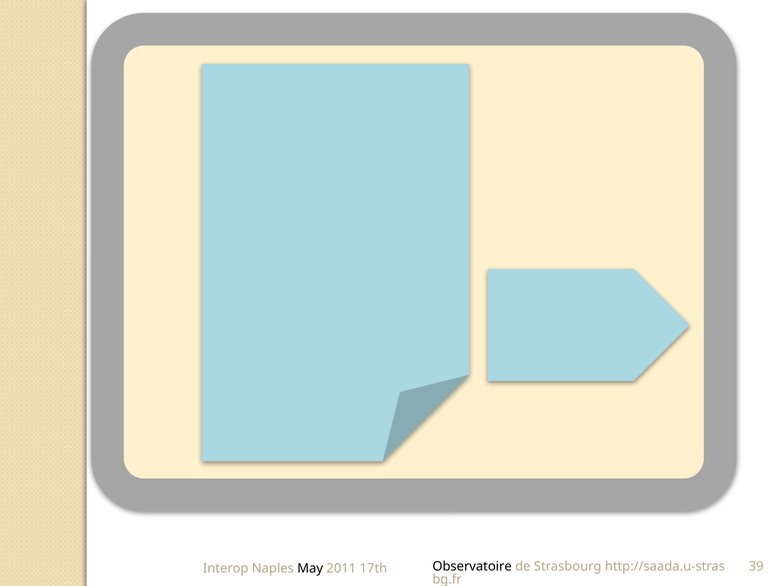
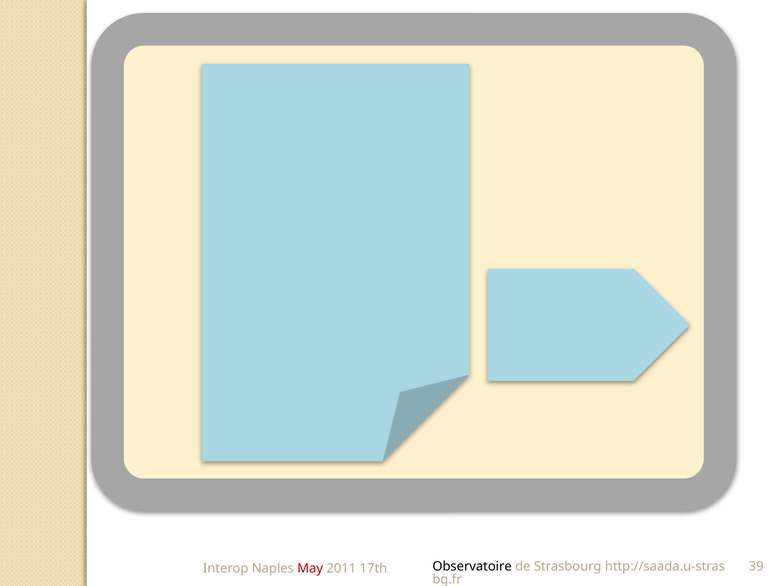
May colour: black -> red (310, 569)
